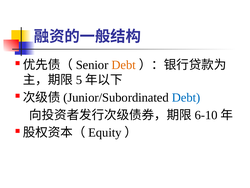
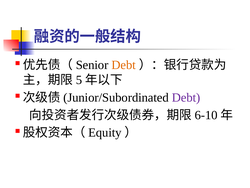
Debt colour: blue -> purple (186, 97)
